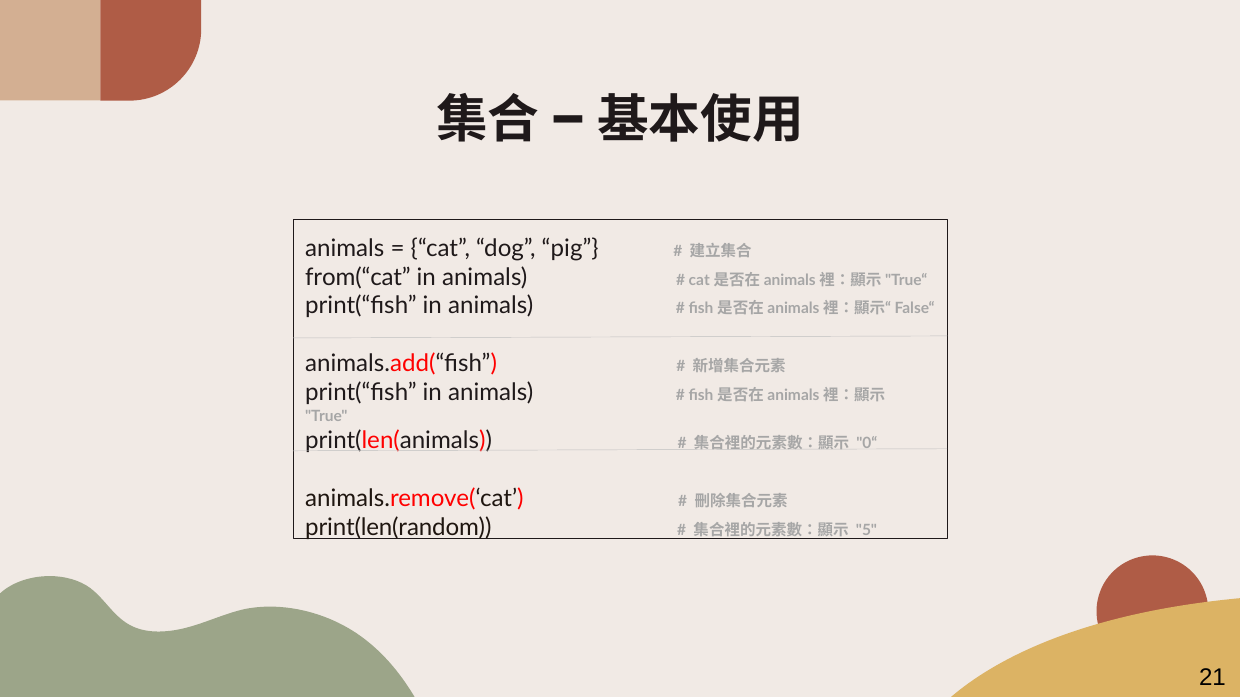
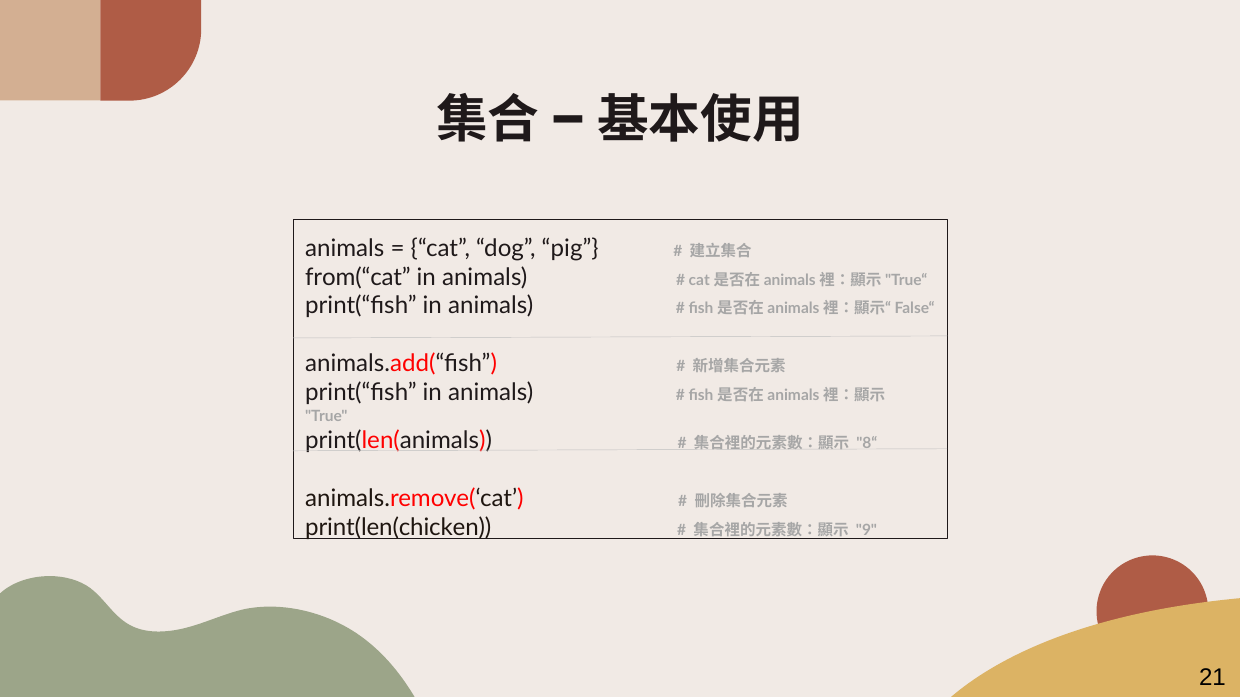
0“: 0“ -> 8“ (867, 444)
print(len(random: print(len(random -> print(len(chicken (398, 528)
5: 5 -> 9 (867, 530)
